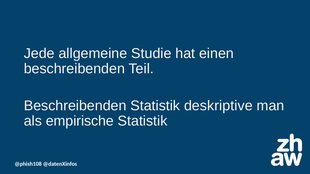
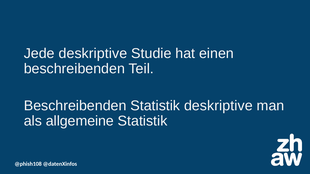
Jede allgemeine: allgemeine -> deskriptive (93, 53)
empirische: empirische -> allgemeine (80, 121)
